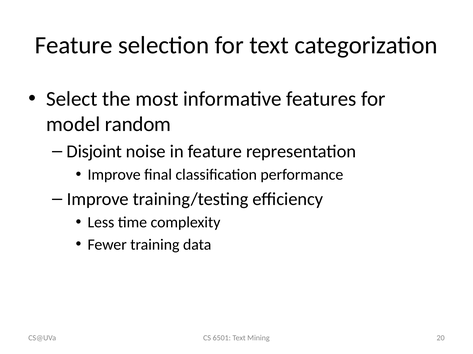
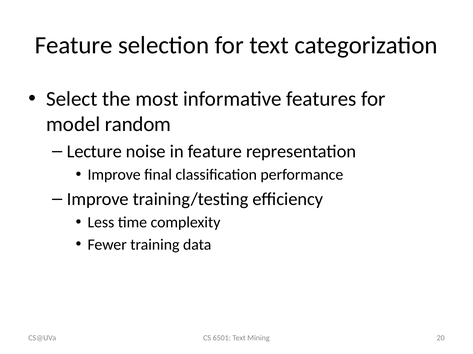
Disjoint: Disjoint -> Lecture (94, 152)
